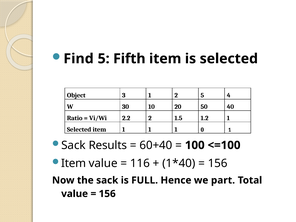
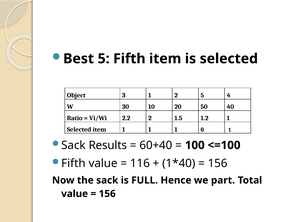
Find: Find -> Best (79, 59)
Item: Item -> Fifth (74, 163)
